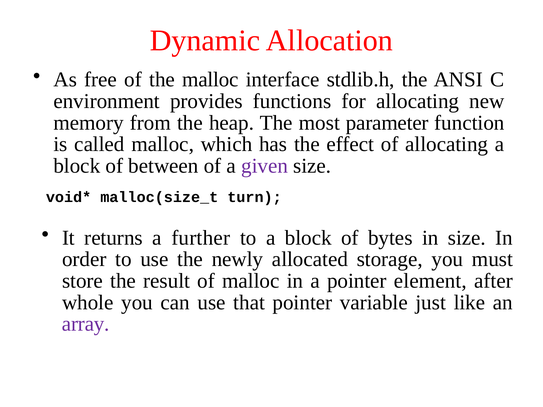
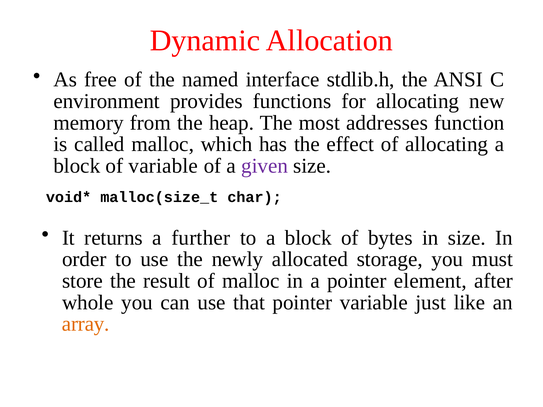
the malloc: malloc -> named (210, 80)
parameter: parameter -> addresses (387, 123)
of between: between -> variable (163, 166)
turn: turn -> char (255, 197)
array colour: purple -> orange (86, 324)
